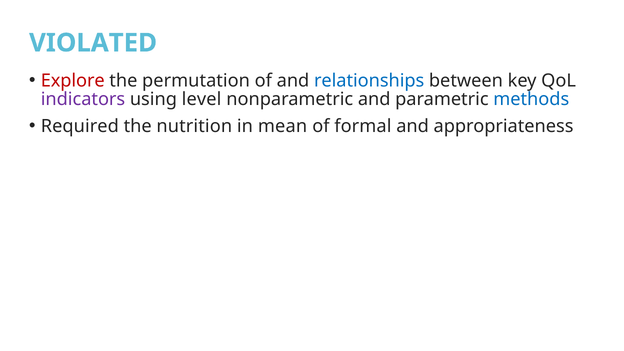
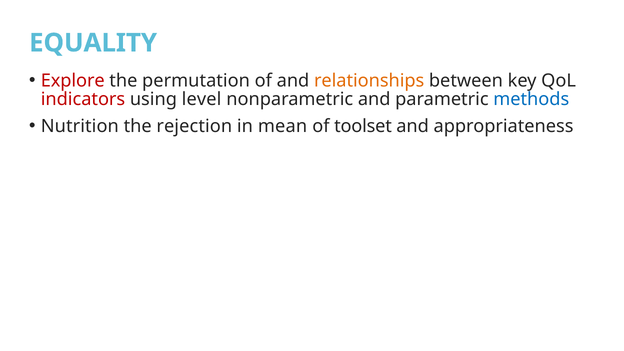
VIOLATED: VIOLATED -> EQUALITY (93, 43)
relationships colour: blue -> orange (369, 81)
indicators colour: purple -> red (83, 99)
Required: Required -> Nutrition (80, 126)
nutrition: nutrition -> rejection (194, 126)
formal: formal -> toolset (363, 126)
